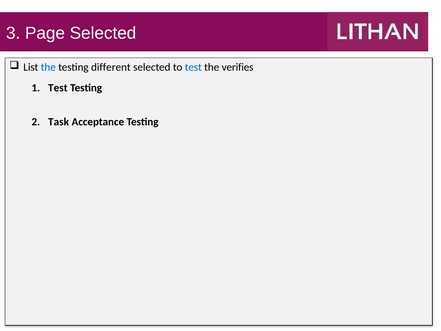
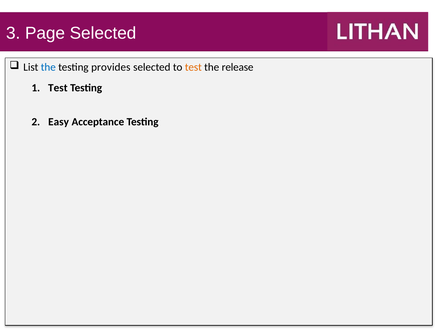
different: different -> provides (111, 67)
test colour: blue -> orange (193, 67)
verifies: verifies -> release (238, 67)
Task: Task -> Easy (59, 122)
